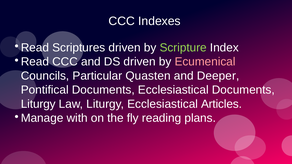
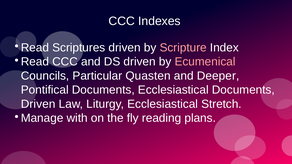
Scripture colour: light green -> pink (183, 48)
Liturgy: Liturgy -> Driven (38, 104)
Articles: Articles -> Stretch (221, 104)
